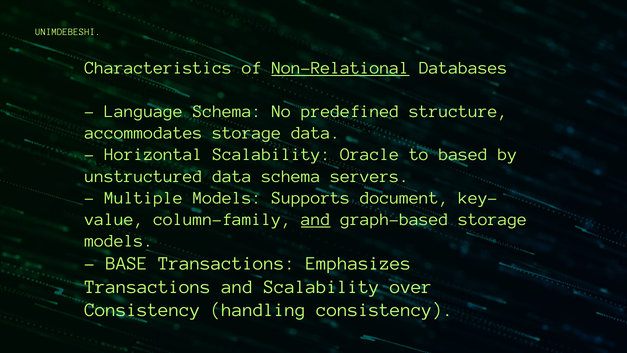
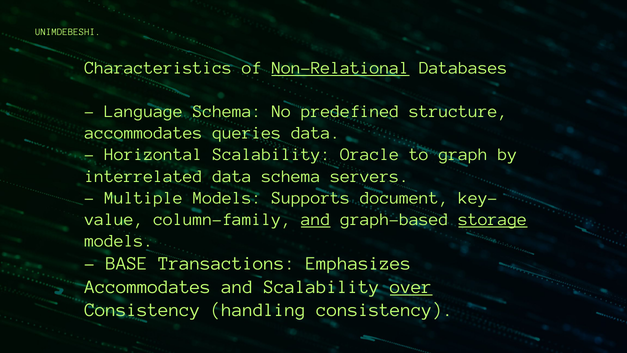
accommodates storage: storage -> queries (247, 133)
based: based -> graph (464, 154)
unstructured: unstructured -> interrelated (144, 176)
storage underline: none -> present (493, 219)
Transactions: Transactions -> Accommodates (148, 286)
over underline: none -> present (411, 286)
